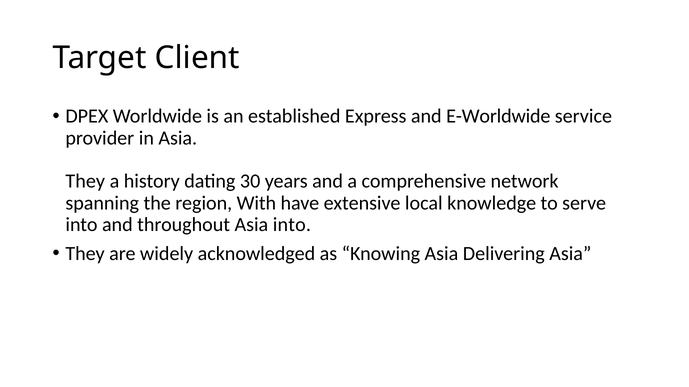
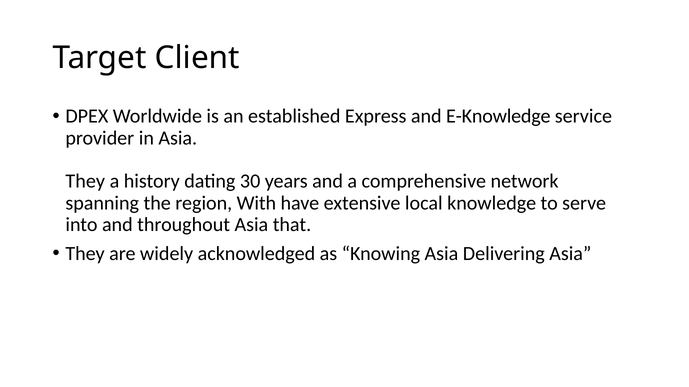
E-Worldwide: E-Worldwide -> E-Knowledge (498, 116)
Asia into: into -> that (292, 225)
